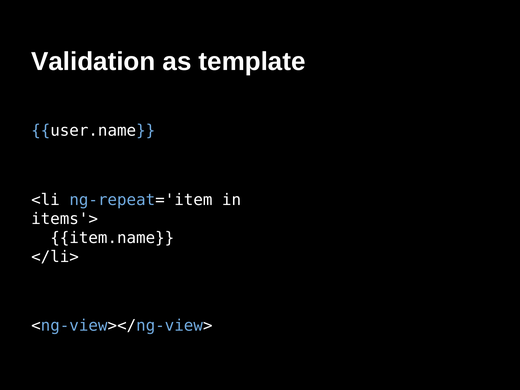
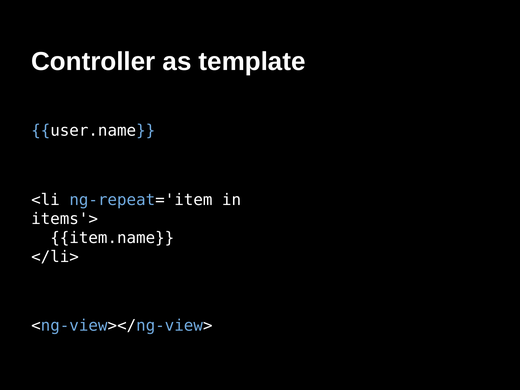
Validation: Validation -> Controller (93, 62)
